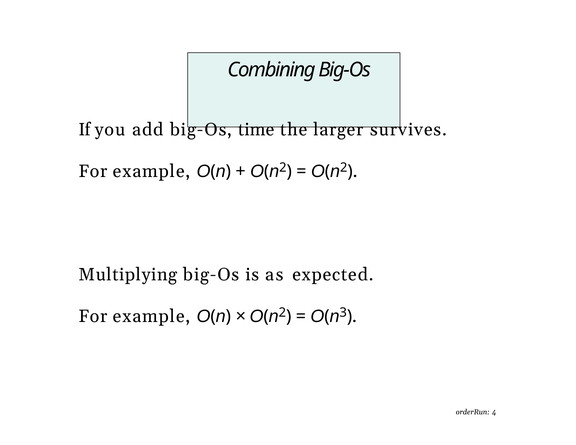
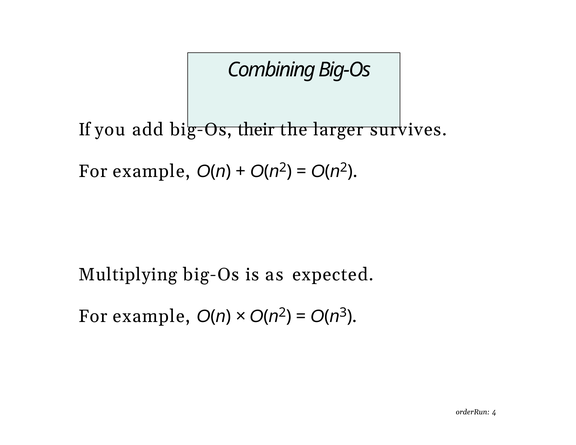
time: time -> their (256, 129)
